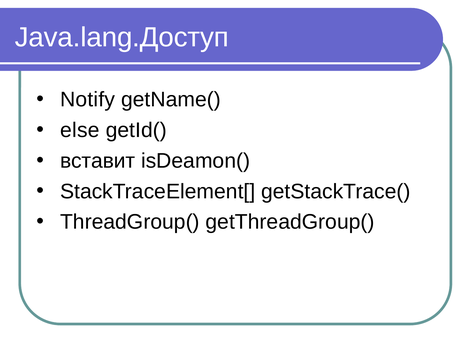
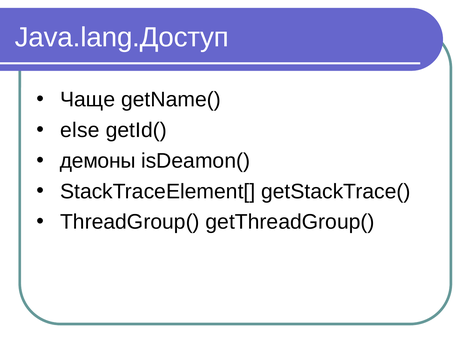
Notify: Notify -> Чаще (88, 100)
вставит: вставит -> демоны (98, 161)
